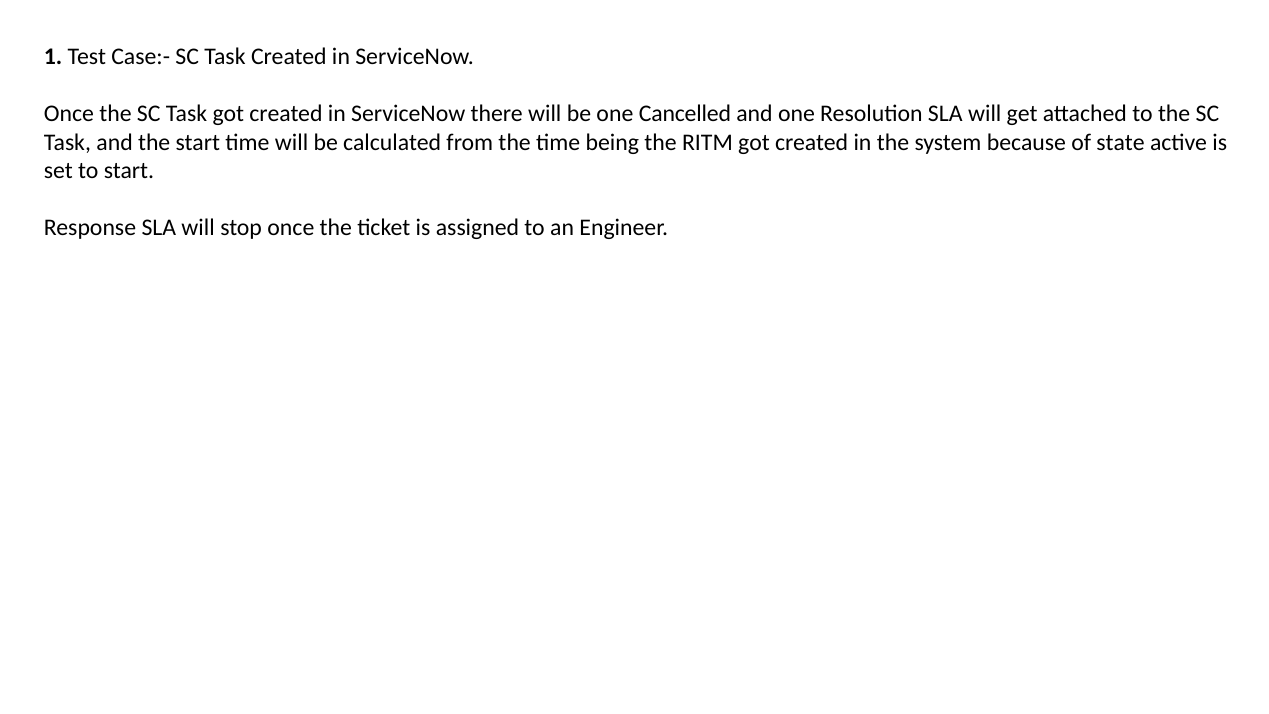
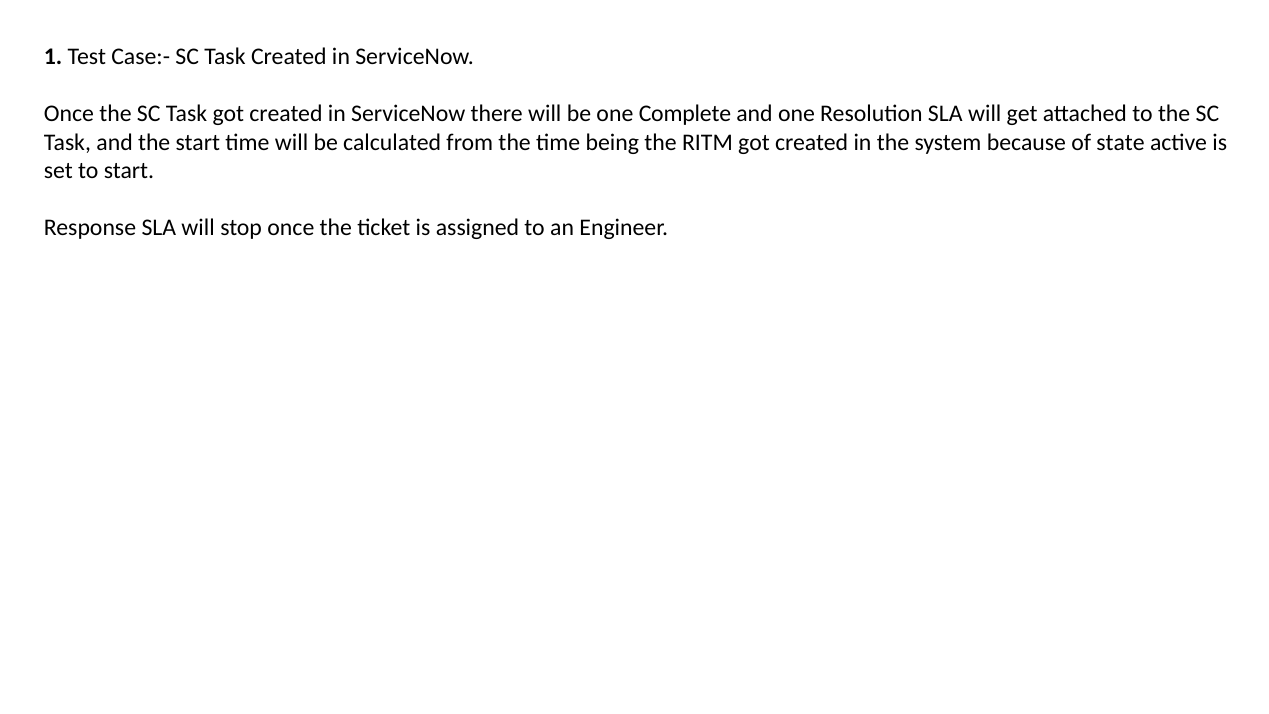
Cancelled: Cancelled -> Complete (685, 114)
